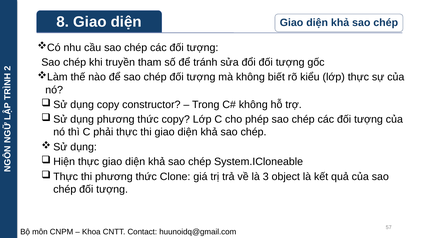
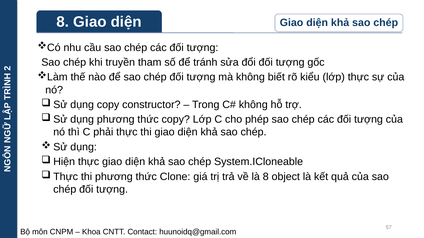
là 3: 3 -> 8 (266, 177)
